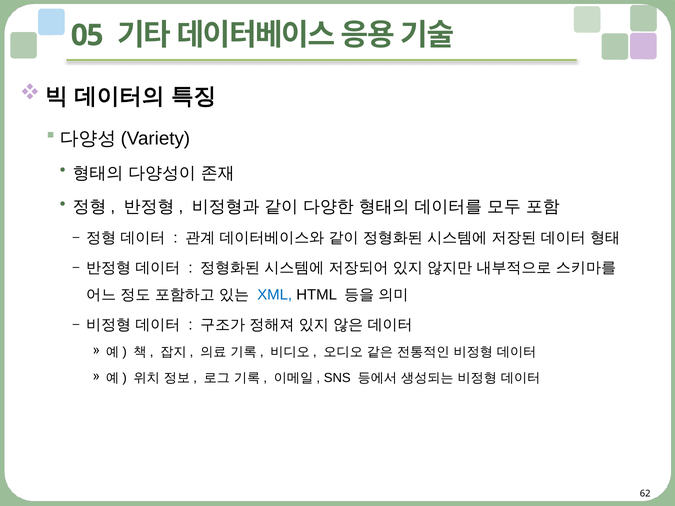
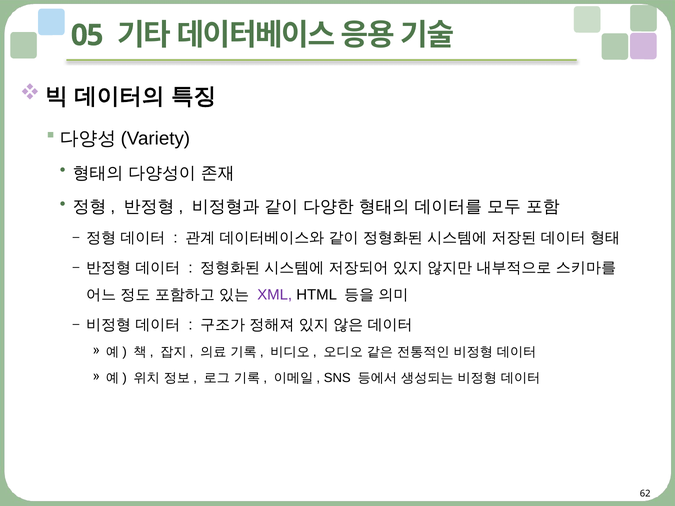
XML colour: blue -> purple (275, 295)
